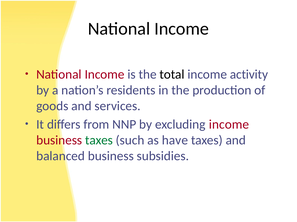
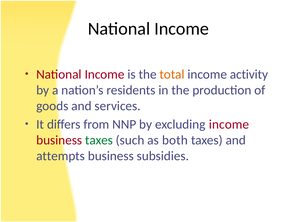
total colour: black -> orange (172, 75)
have: have -> both (175, 141)
balanced: balanced -> attempts (61, 157)
